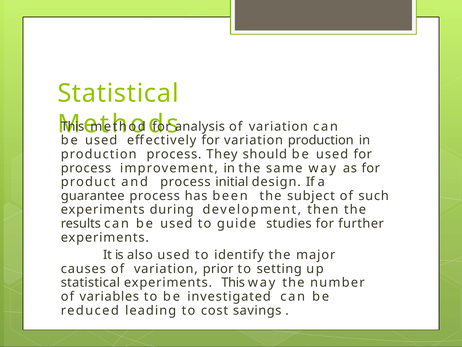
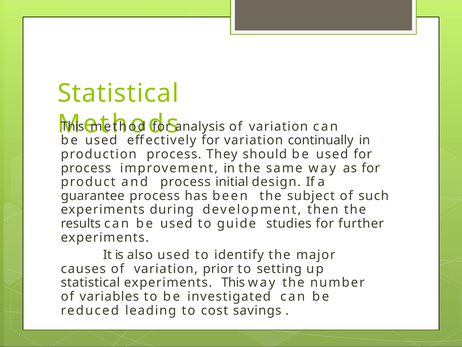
variation production: production -> continually (321, 140)
